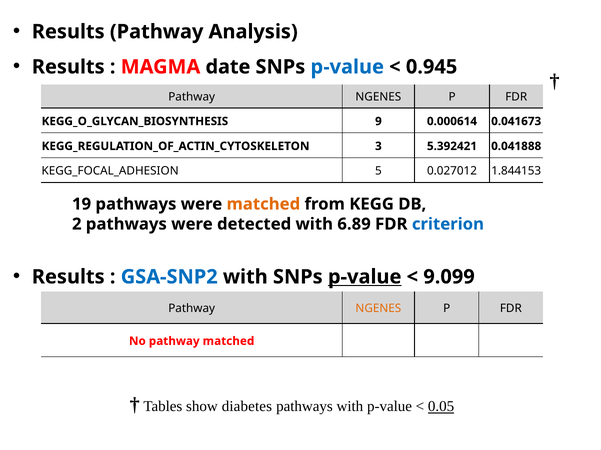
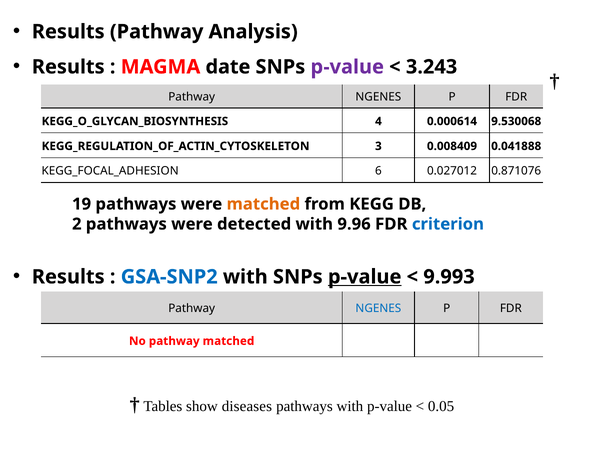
p-value colour: blue -> purple (347, 67)
0.945: 0.945 -> 3.243 (432, 67)
9: 9 -> 4 (378, 122)
0.041673: 0.041673 -> 9.530068 (516, 122)
5.392421: 5.392421 -> 0.008409 (452, 146)
5: 5 -> 6 (378, 171)
1.844153: 1.844153 -> 0.871076 (516, 171)
6.89: 6.89 -> 9.96 (354, 224)
9.099: 9.099 -> 9.993 (449, 277)
NGENES colour: orange -> blue (378, 309)
diabetes: diabetes -> diseases (247, 407)
0.05 underline: present -> none (441, 407)
